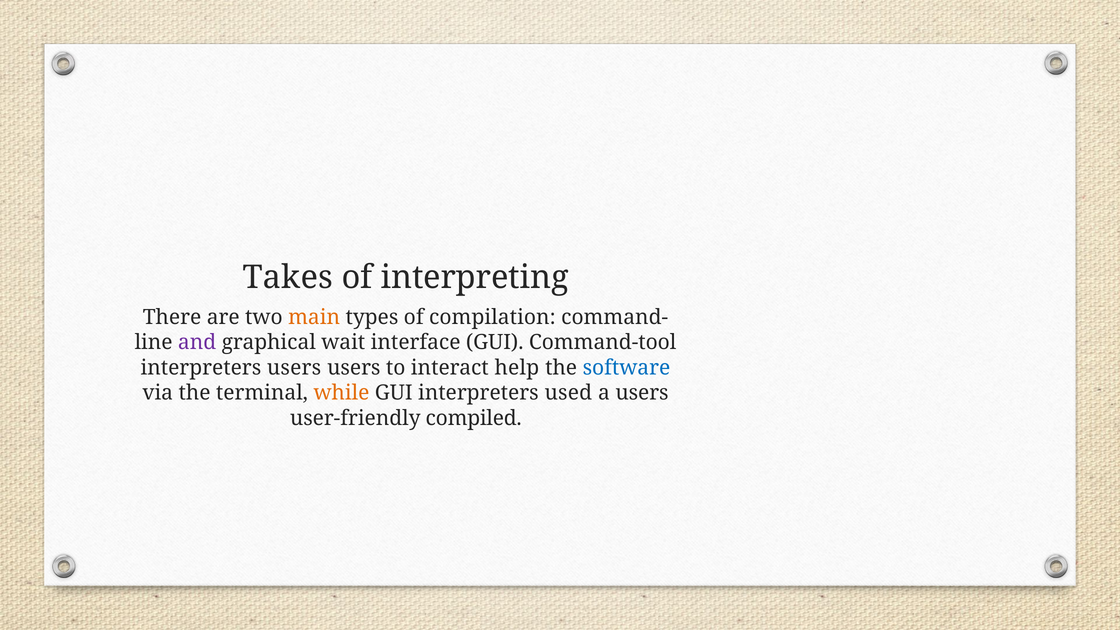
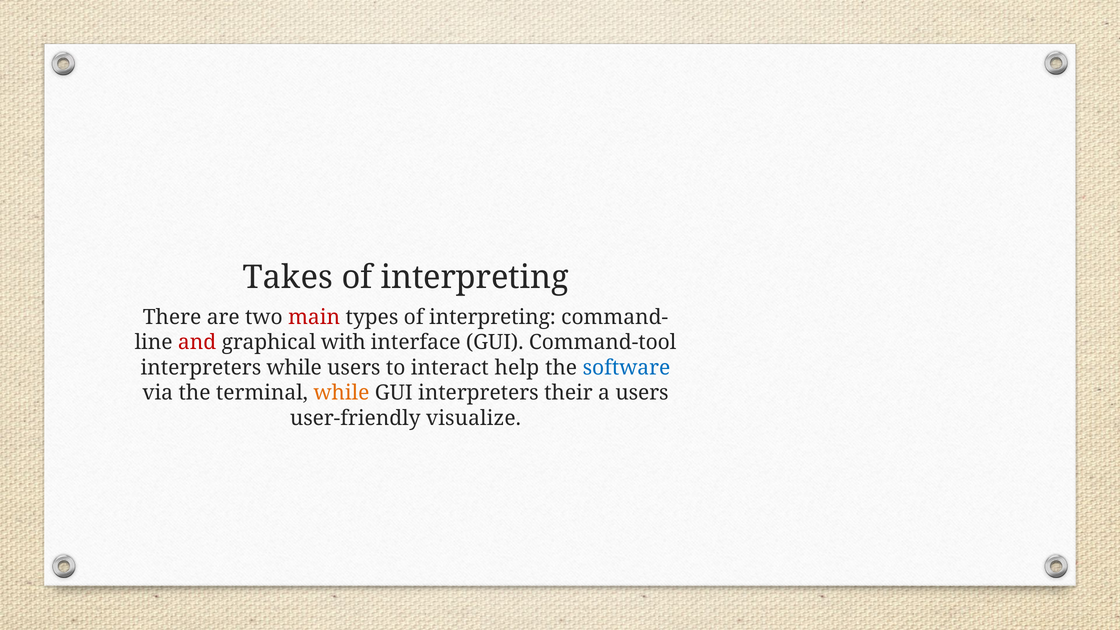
main colour: orange -> red (314, 317)
types of compilation: compilation -> interpreting (492, 317)
and colour: purple -> red (197, 343)
wait: wait -> with (343, 343)
interpreters users: users -> while (294, 368)
used: used -> their (568, 393)
compiled: compiled -> visualize (473, 418)
